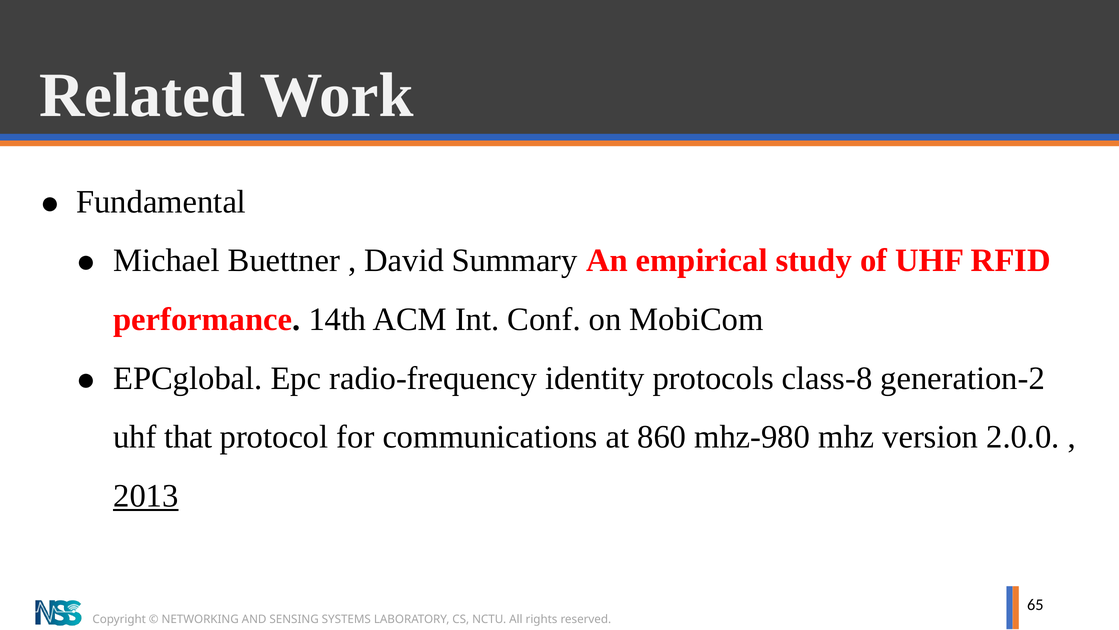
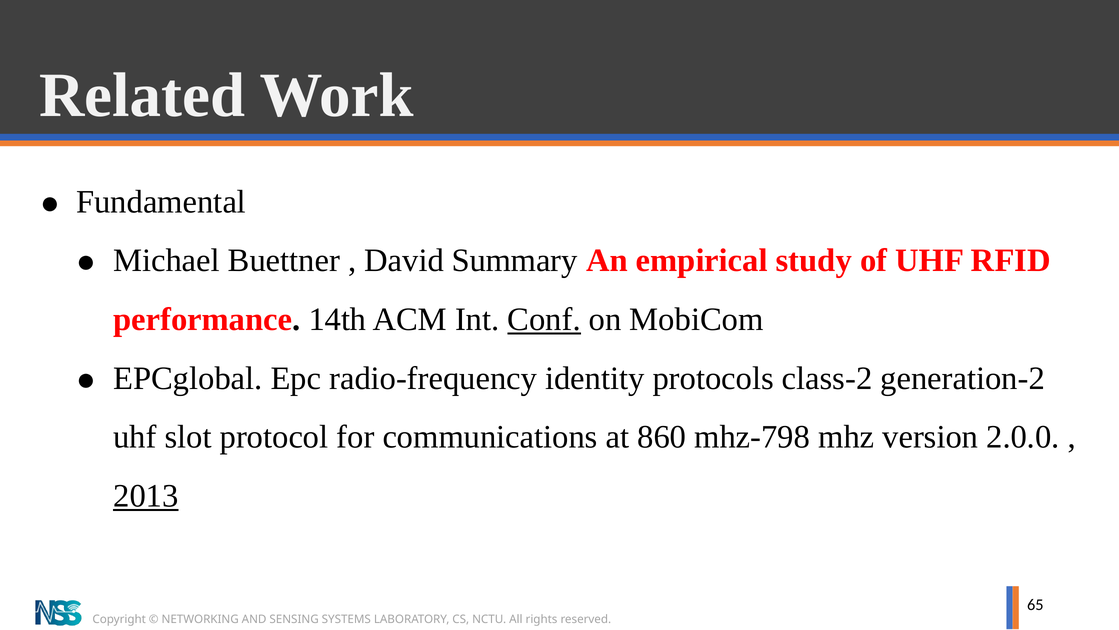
Conf underline: none -> present (544, 319)
class-8: class-8 -> class-2 (827, 378)
that: that -> slot (188, 437)
mhz-980: mhz-980 -> mhz-798 (752, 437)
